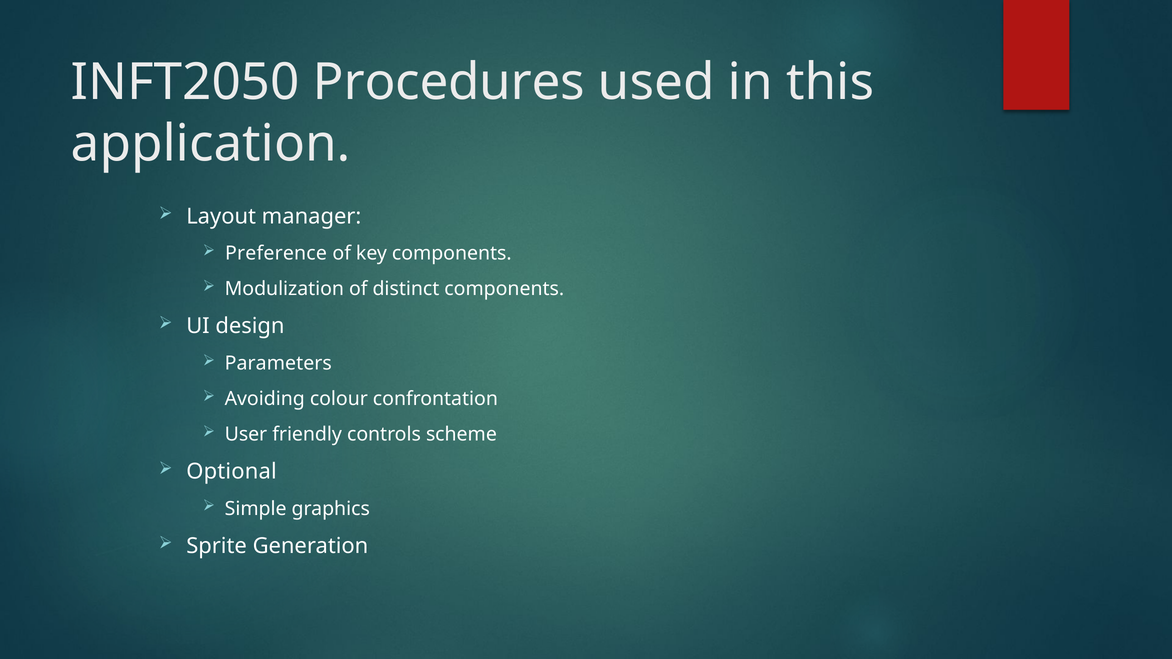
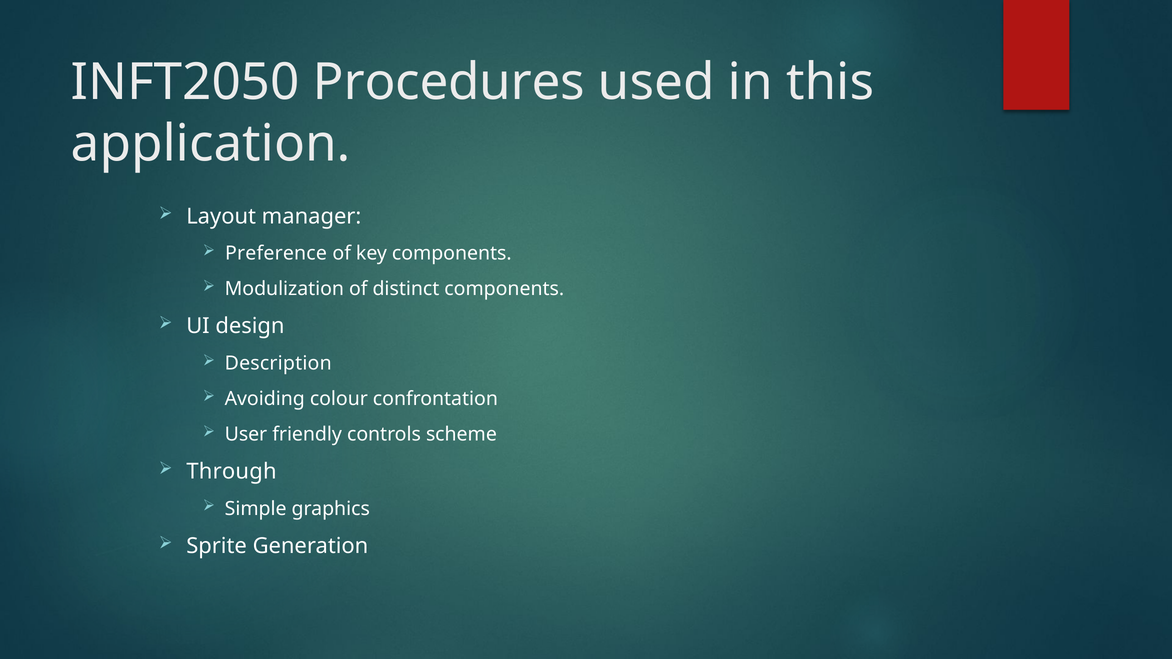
Parameters: Parameters -> Description (278, 363)
Optional: Optional -> Through (232, 472)
